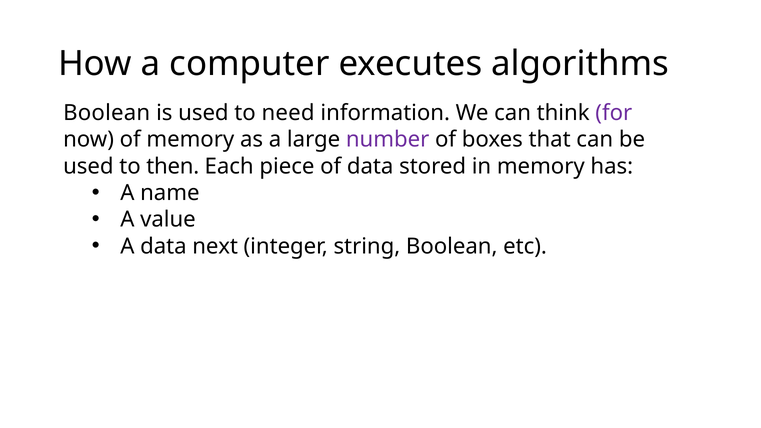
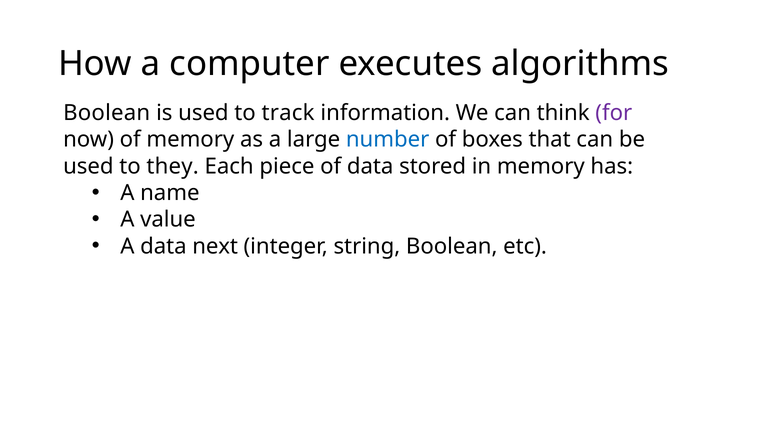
need: need -> track (288, 113)
number colour: purple -> blue (388, 140)
then: then -> they (173, 166)
